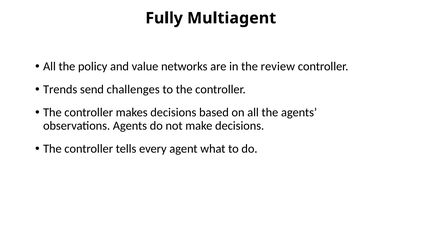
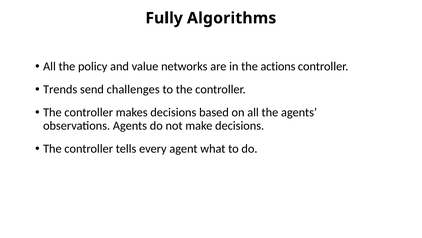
Multiagent: Multiagent -> Algorithms (232, 18)
review: review -> actions (278, 66)
